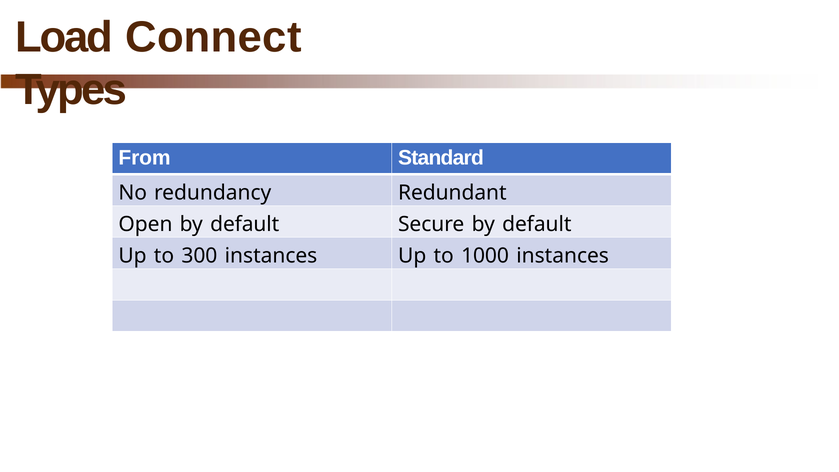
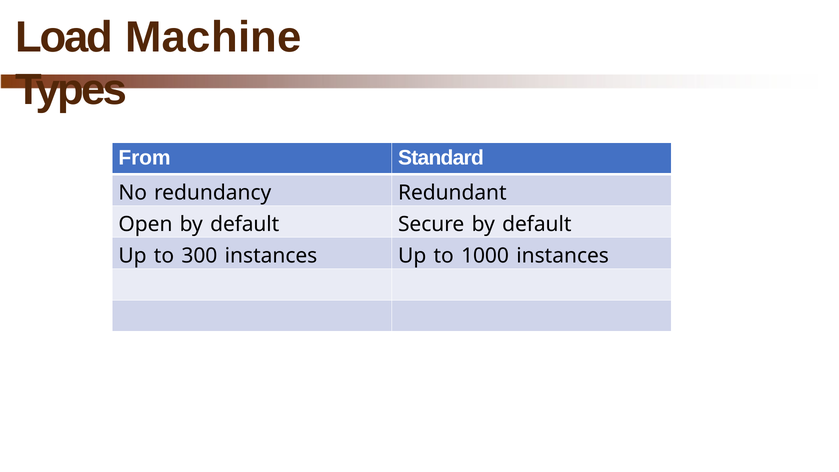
Connect: Connect -> Machine (213, 37)
